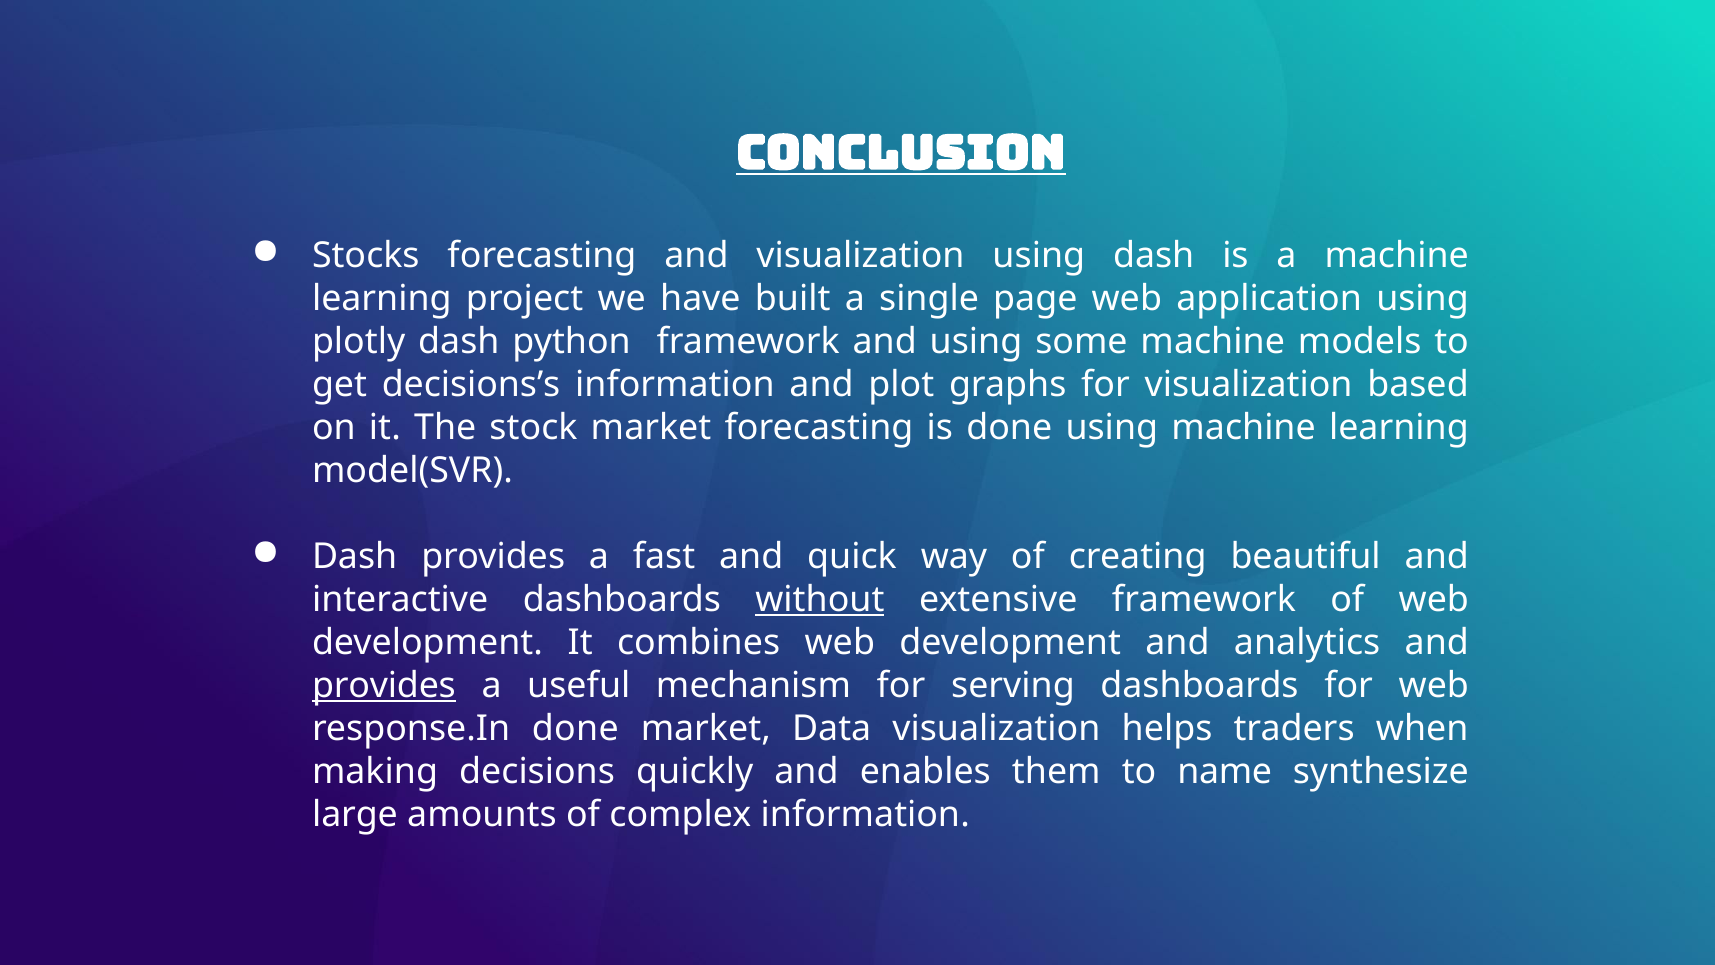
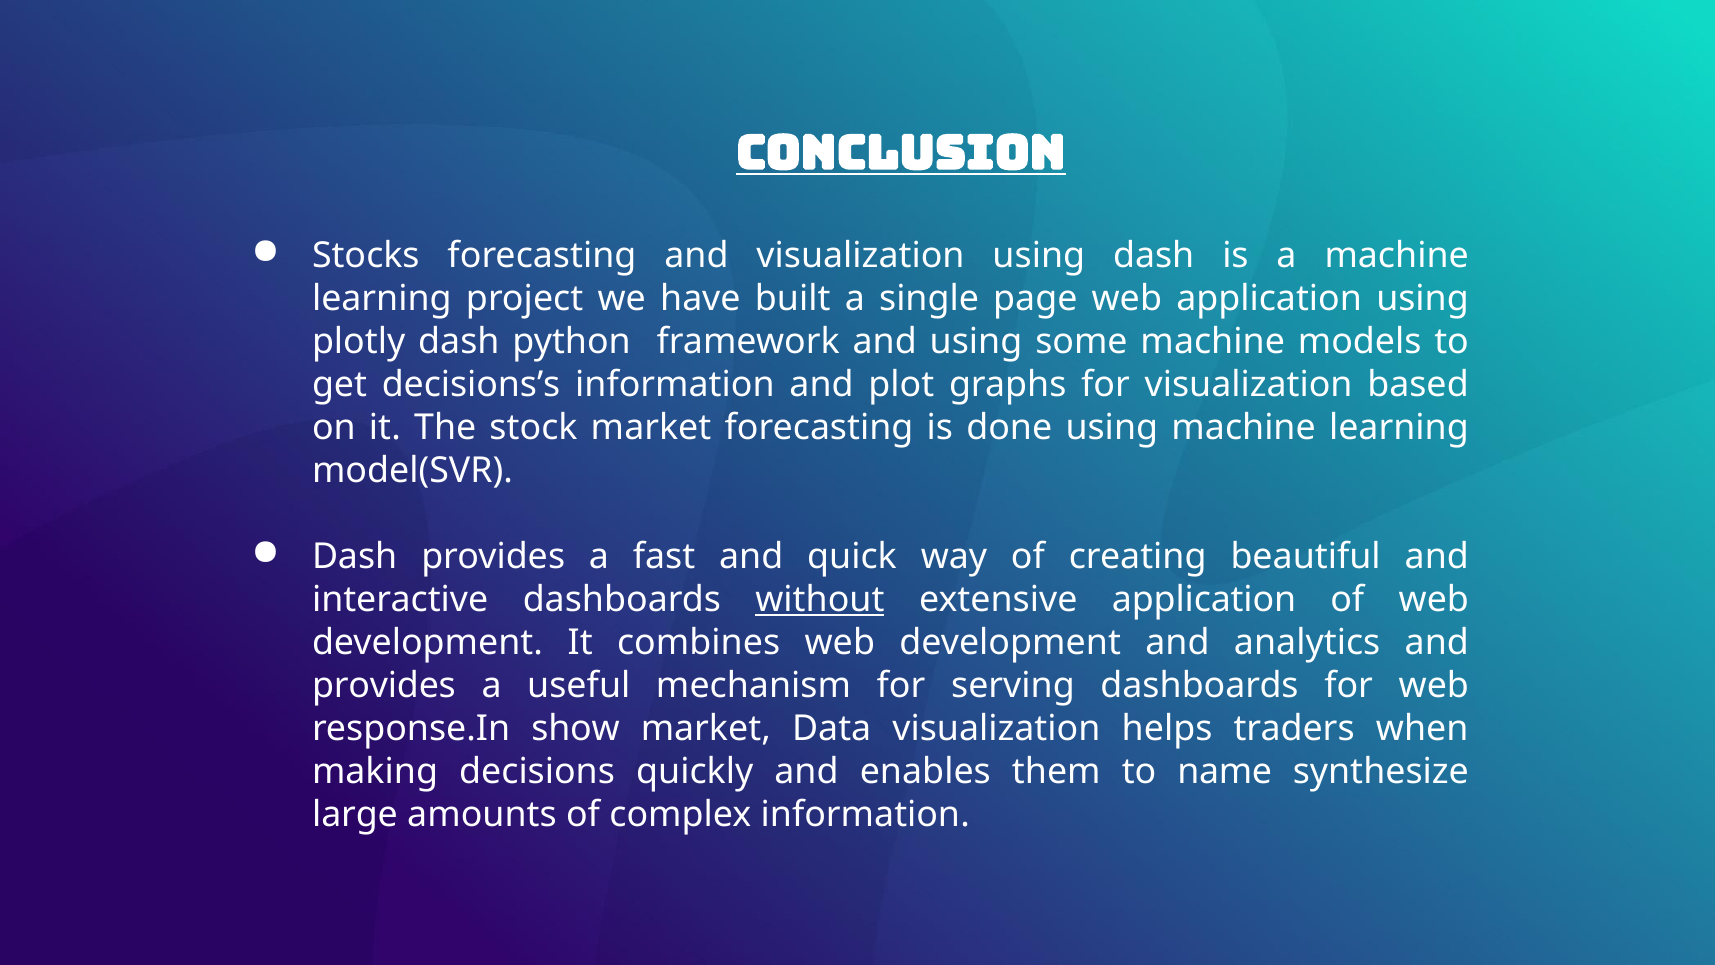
extensive framework: framework -> application (1204, 599)
provides underline: present -> none (384, 685)
response.In done: done -> show (576, 728)
